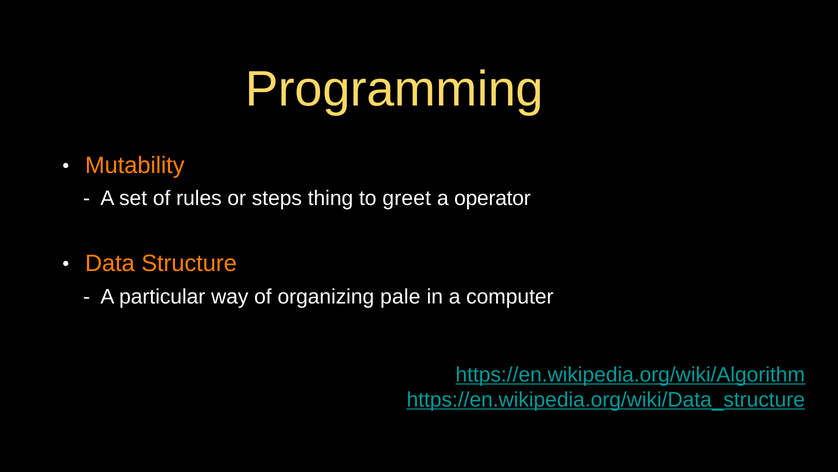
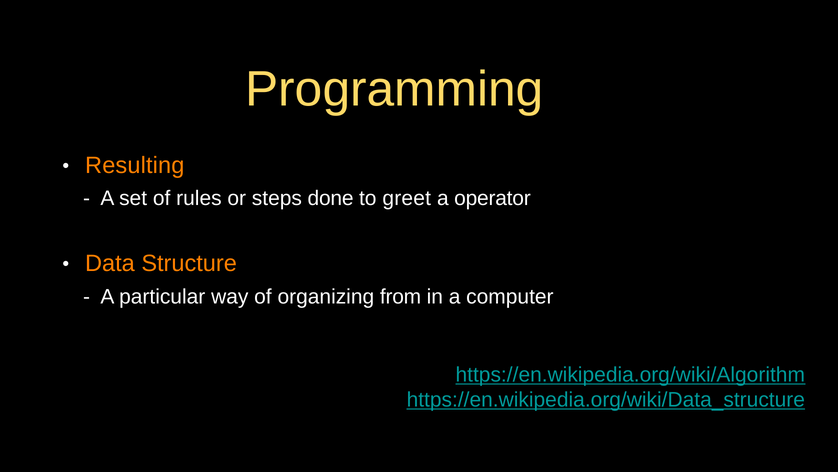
Mutability: Mutability -> Resulting (135, 165)
thing: thing -> done (331, 198)
pale: pale -> from (401, 296)
